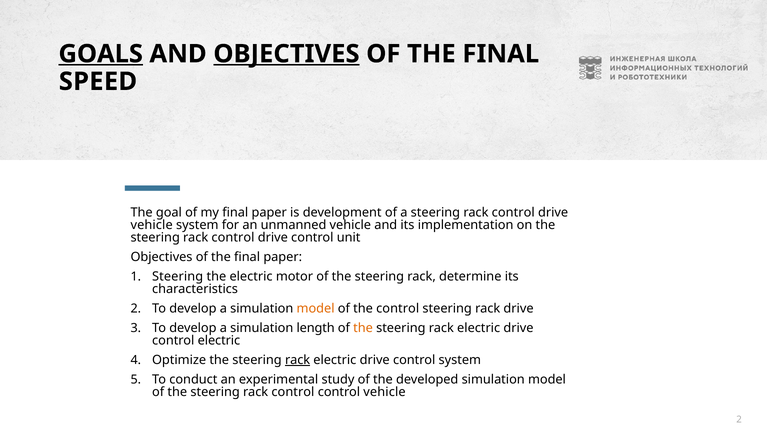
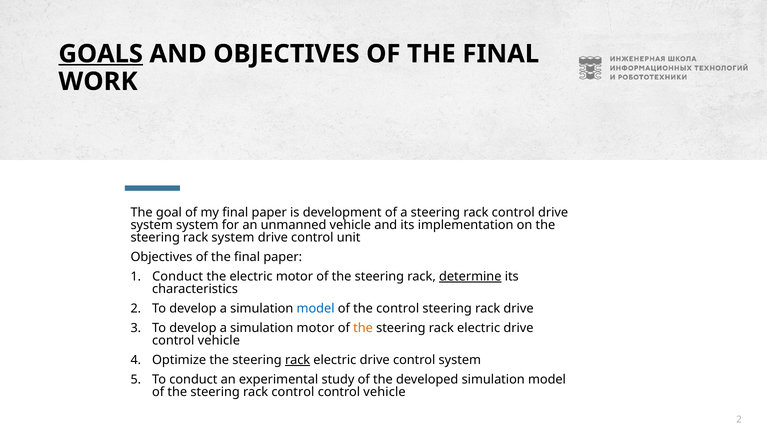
OBJECTIVES underline: present -> none (286, 54)
SPEED: SPEED -> WORK (98, 82)
vehicle: vehicle -> system (152, 225)
control: control -> system (233, 238)
Steering: Steering -> Conduct (178, 277)
determine underline: none -> present (470, 277)
model colour: orange -> blue (316, 309)
simulation length: length -> motor (316, 328)
electric: electric -> vehicle (219, 341)
